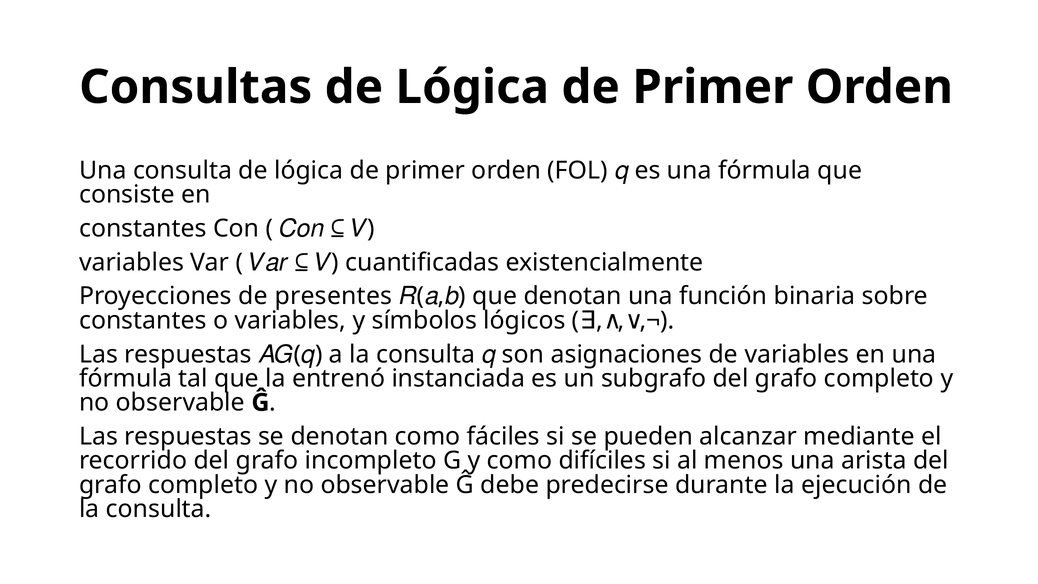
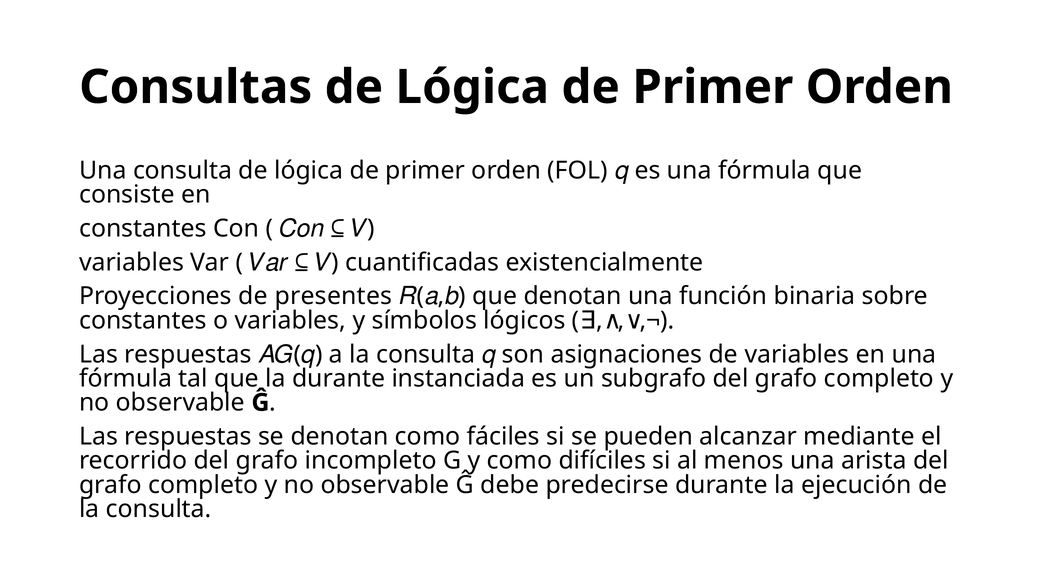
la entrenó: entrenó -> durante (339, 378)
